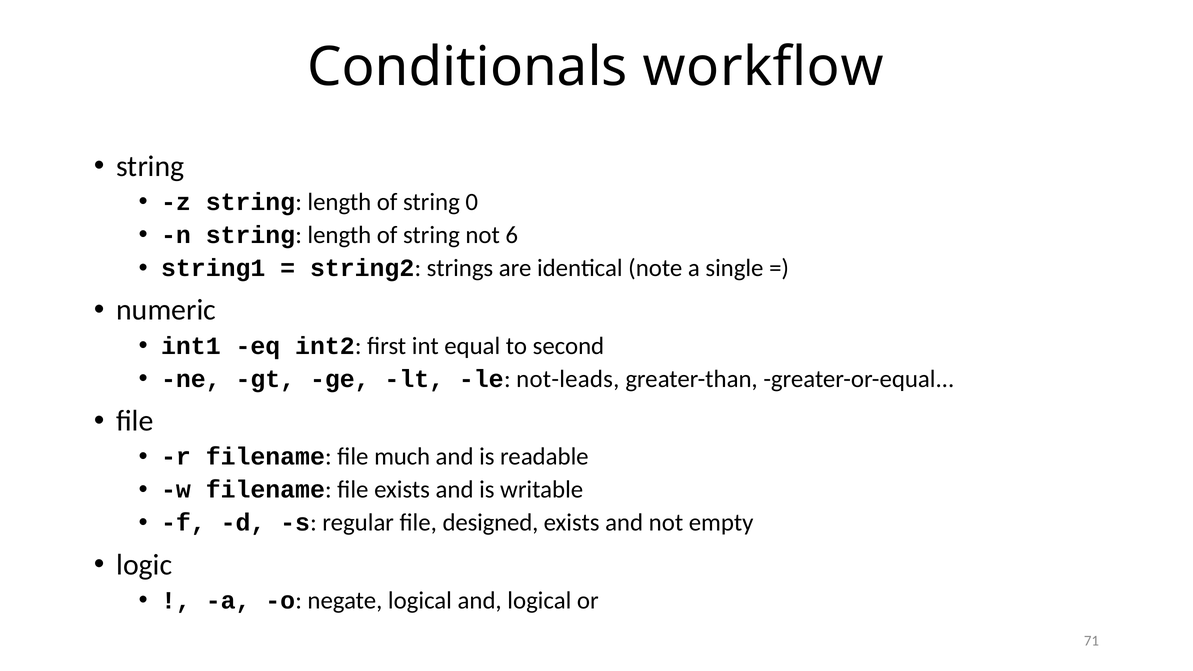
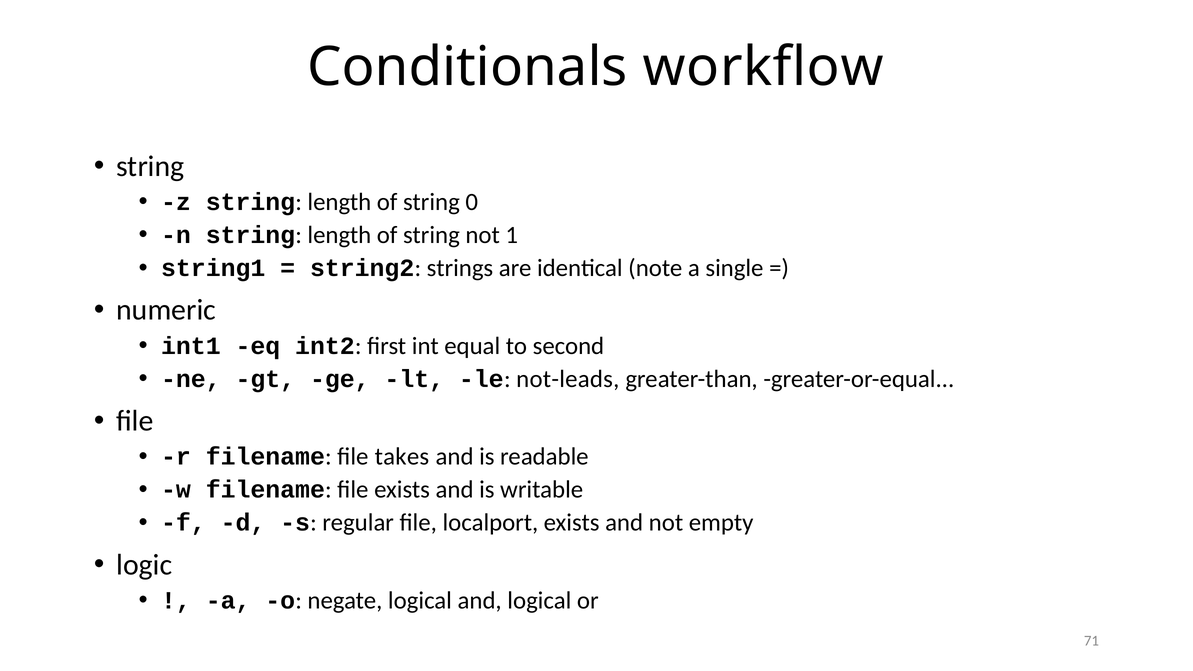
6: 6 -> 1 (512, 235)
much: much -> takes (402, 457)
designed: designed -> localport (490, 523)
